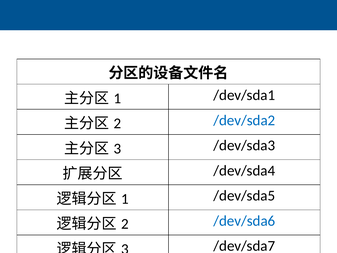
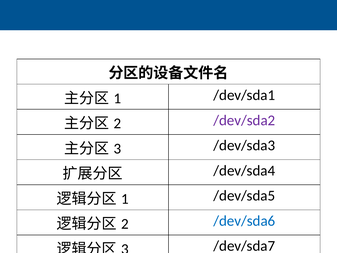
/dev/sda2 colour: blue -> purple (244, 120)
